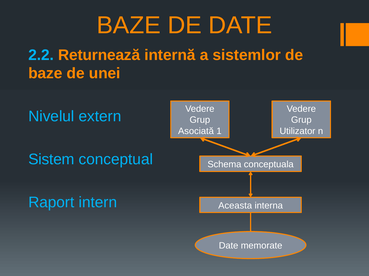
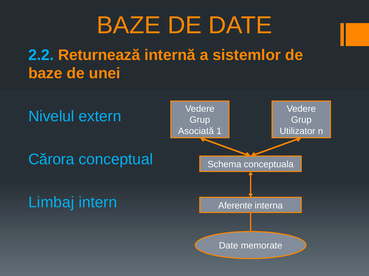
Sistem: Sistem -> Cărora (51, 160)
Raport: Raport -> Limbaj (51, 203)
Aceasta: Aceasta -> Aferente (235, 206)
